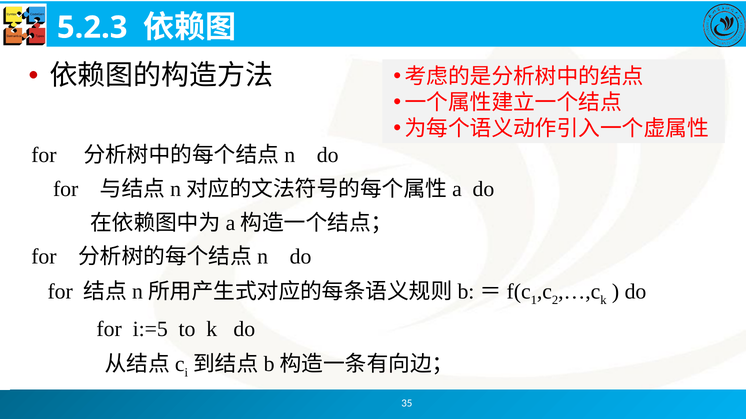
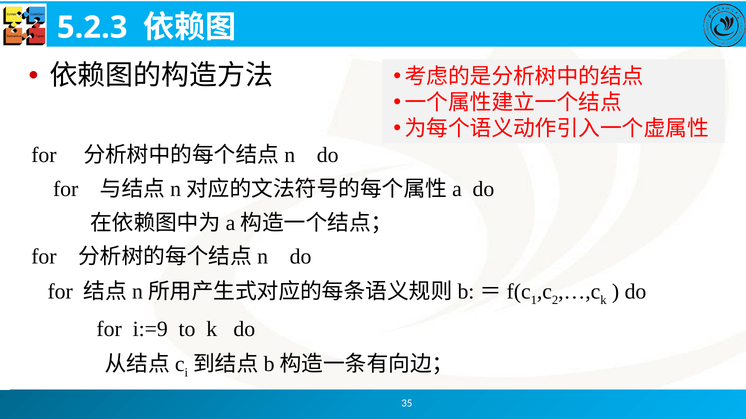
i:=5: i:=5 -> i:=9 (150, 330)
